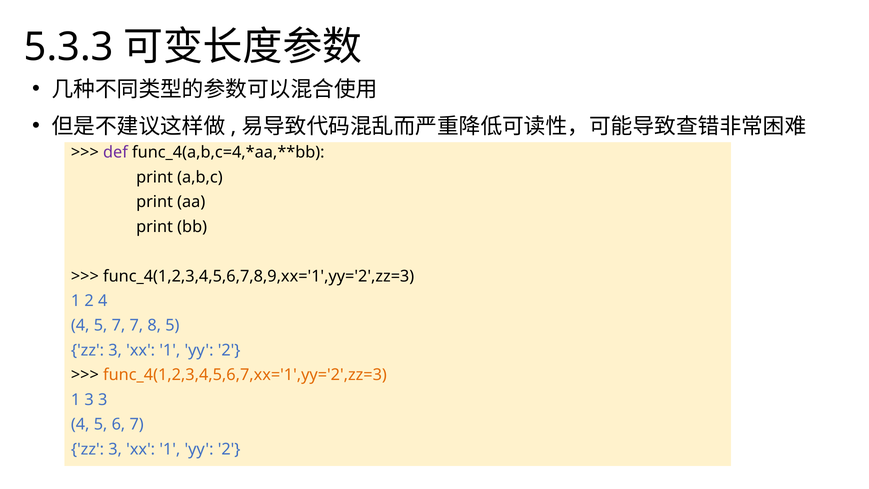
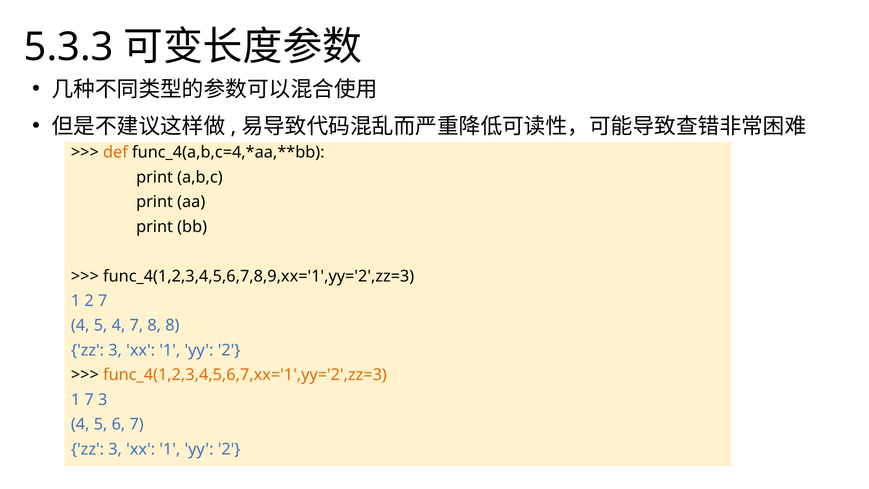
def colour: purple -> orange (115, 152)
2 4: 4 -> 7 (103, 301)
5 7: 7 -> 4 (118, 325)
8 5: 5 -> 8 (172, 325)
1 3: 3 -> 7 (89, 400)
